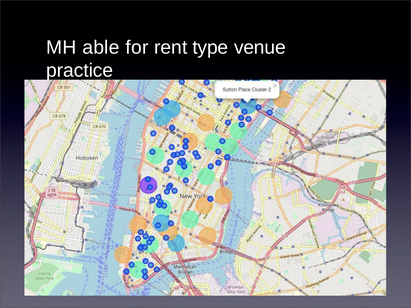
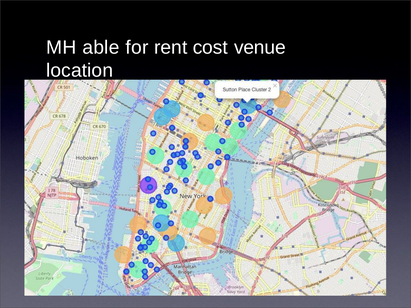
type: type -> cost (210, 47)
practice: practice -> location (80, 71)
